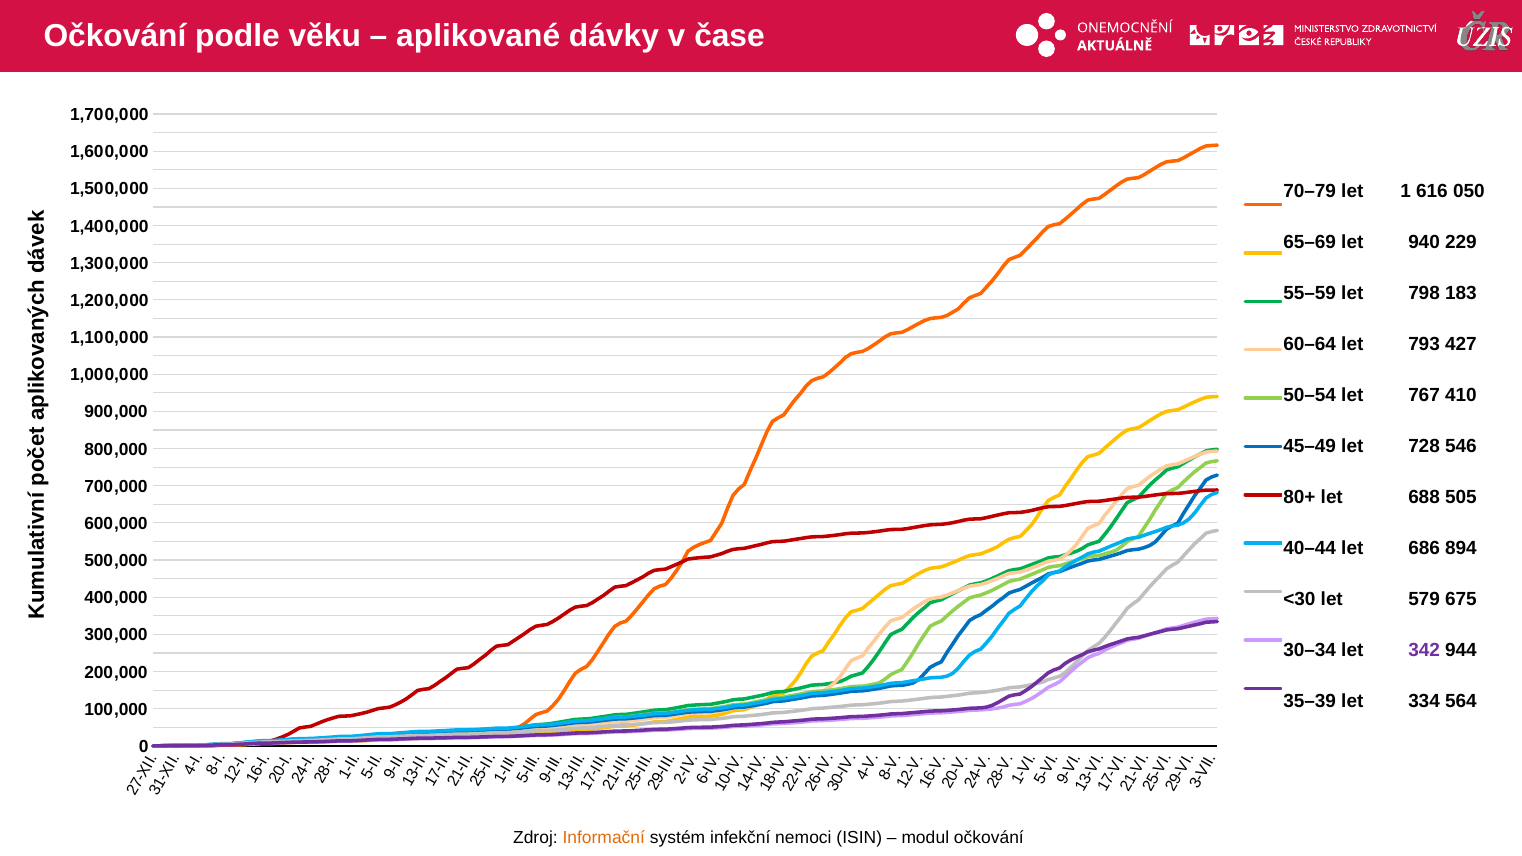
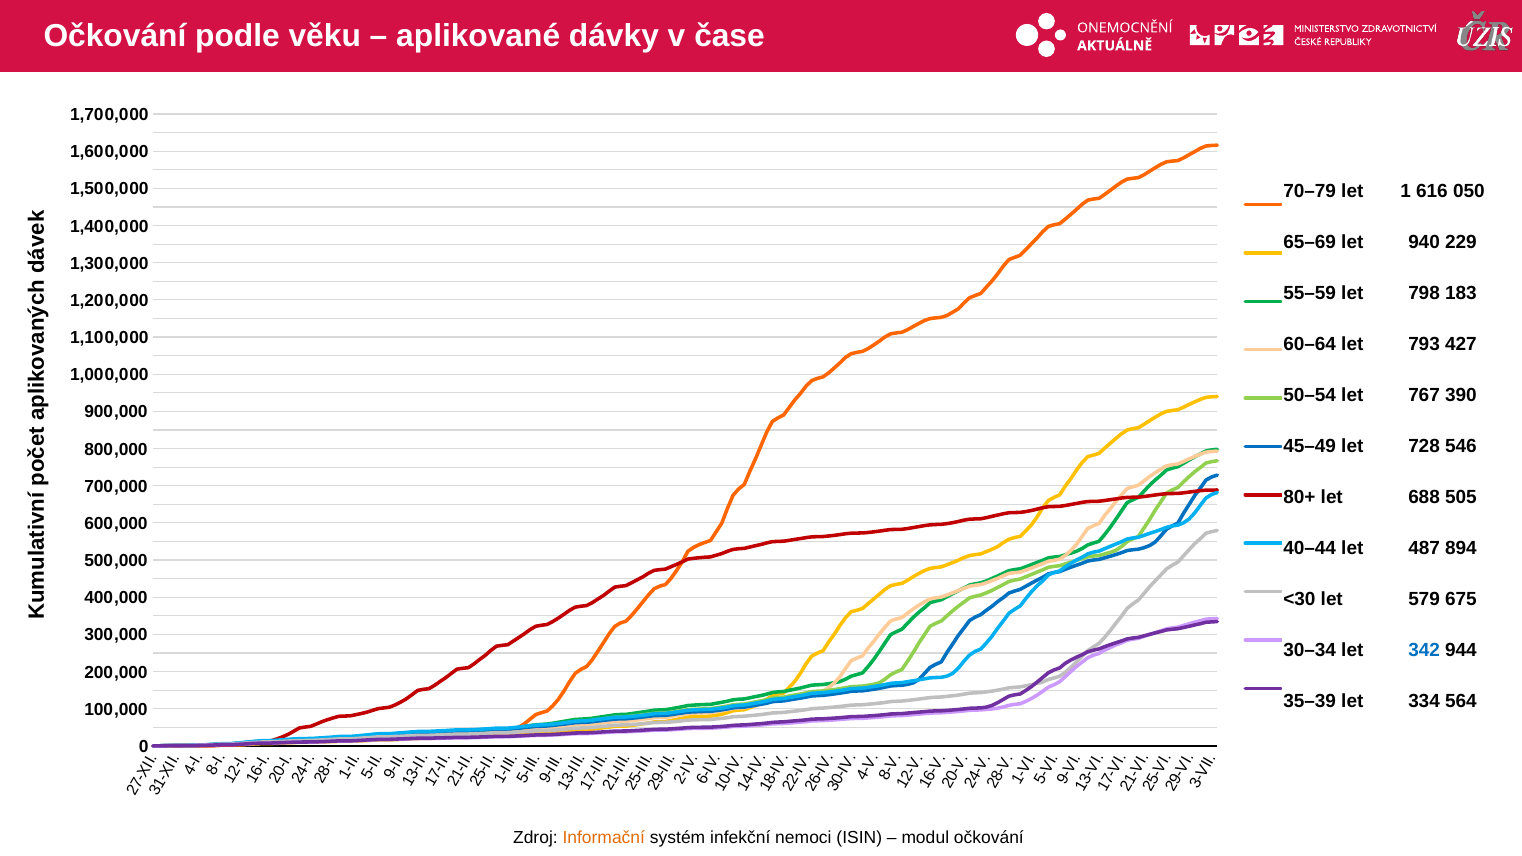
410: 410 -> 390 (1461, 395)
686: 686 -> 487 (1424, 548)
342 colour: purple -> blue (1424, 650)
